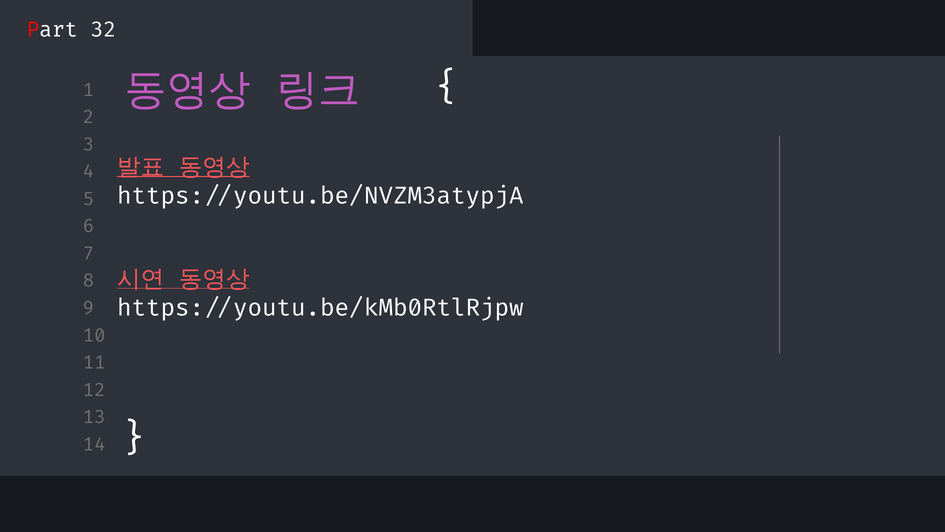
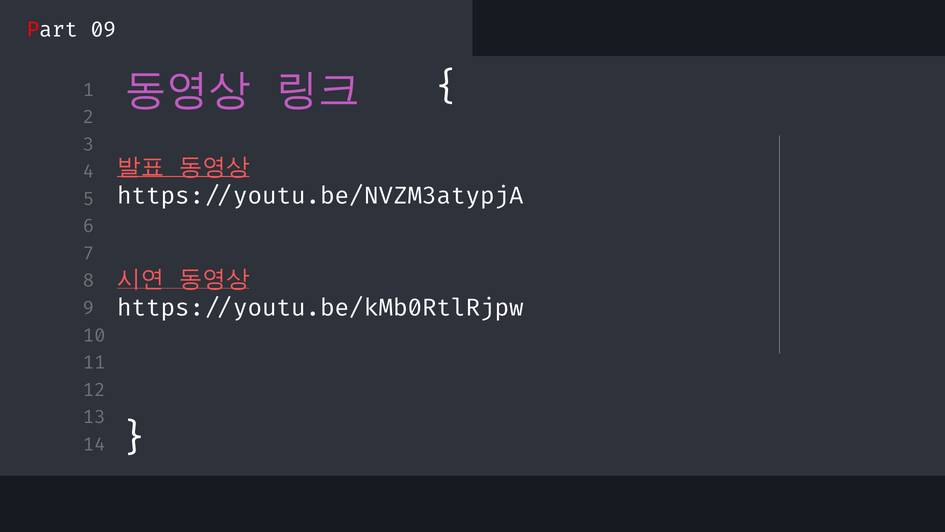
32: 32 -> 09 (103, 30)
